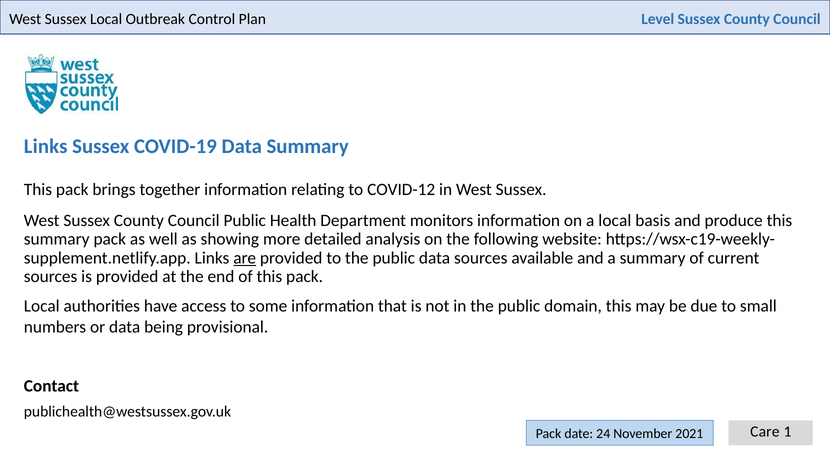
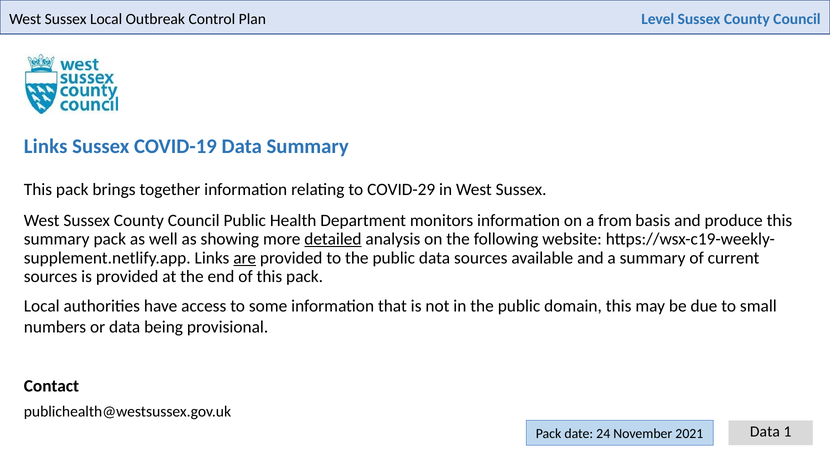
COVID-12: COVID-12 -> COVID-29 (401, 190)
a local: local -> from (615, 220)
detailed underline: none -> present (333, 239)
Care: Care -> Data (765, 432)
